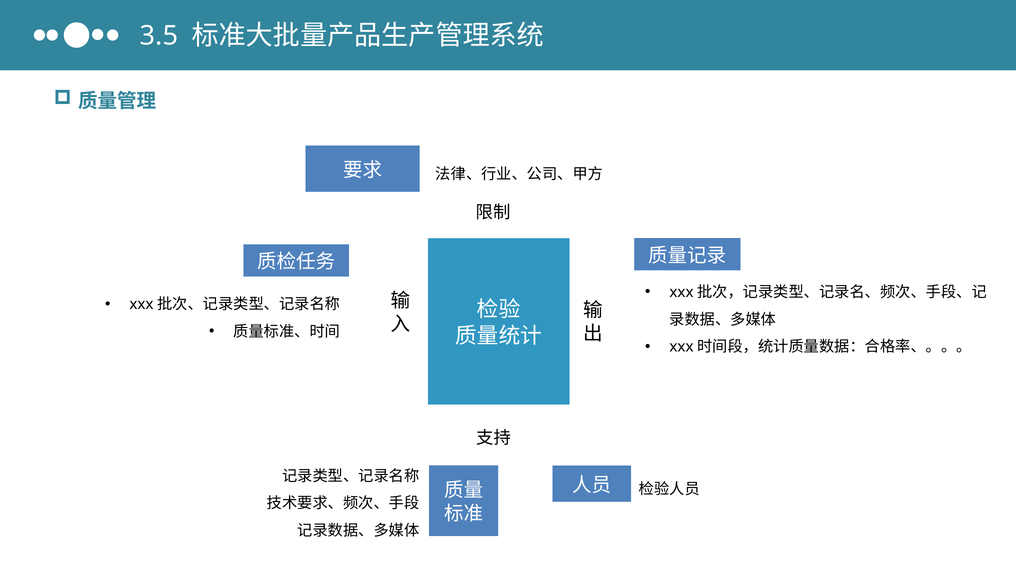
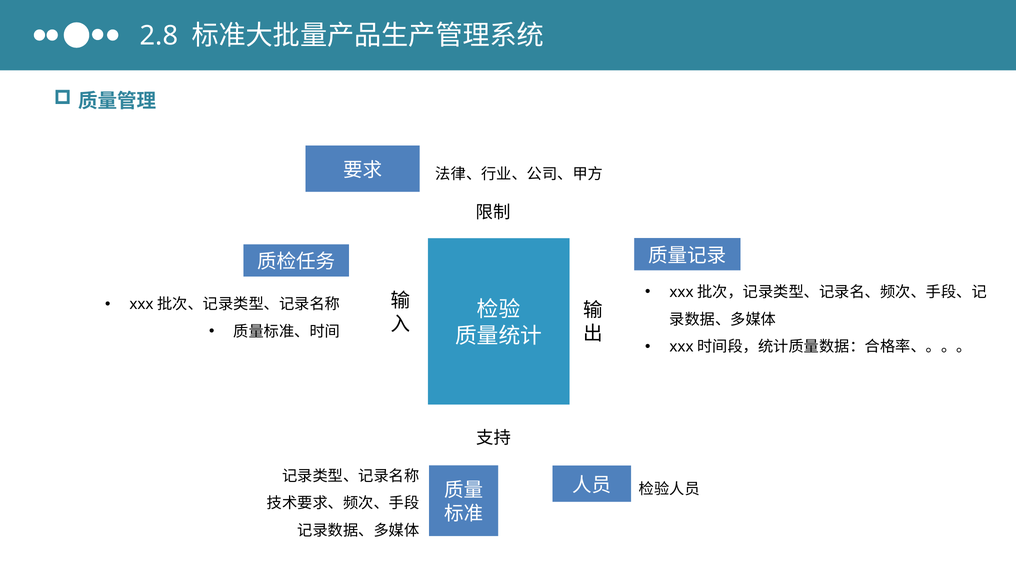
3.5: 3.5 -> 2.8 (159, 36)
